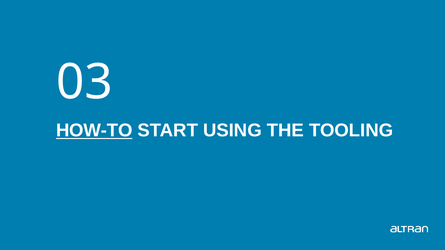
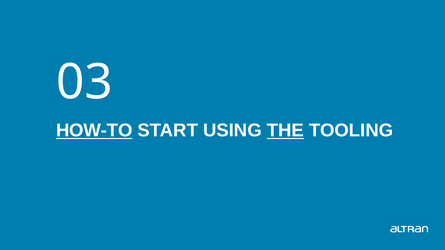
THE underline: none -> present (285, 131)
